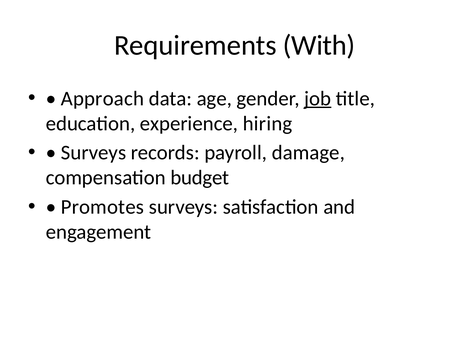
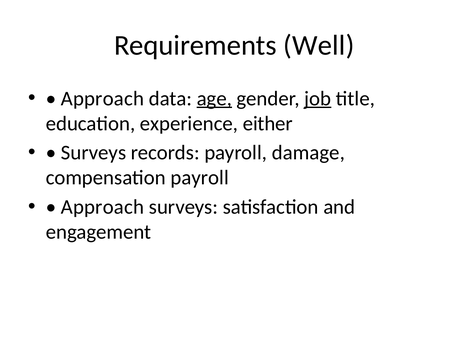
With: With -> Well (319, 45)
age underline: none -> present (214, 98)
hiring: hiring -> either (268, 123)
compensation budget: budget -> payroll (200, 178)
Promotes: Promotes -> Approach (102, 207)
